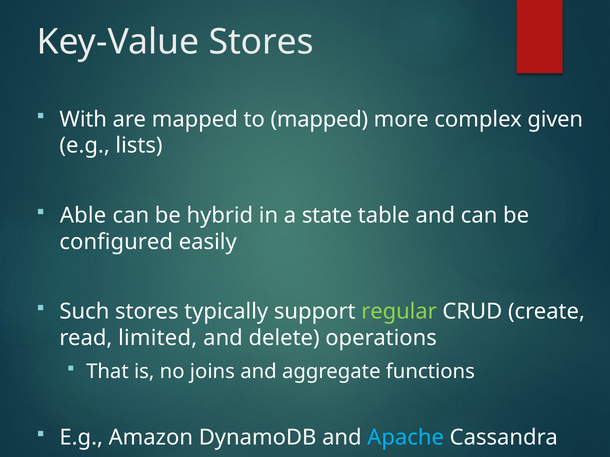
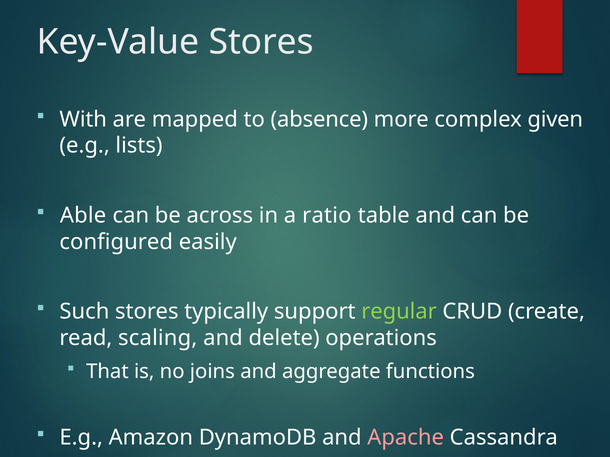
to mapped: mapped -> absence (319, 119)
hybrid: hybrid -> across (220, 216)
state: state -> ratio (327, 216)
limited: limited -> scaling (158, 338)
Apache colour: light blue -> pink (406, 438)
